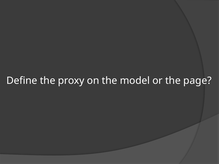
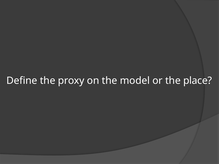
page: page -> place (198, 81)
